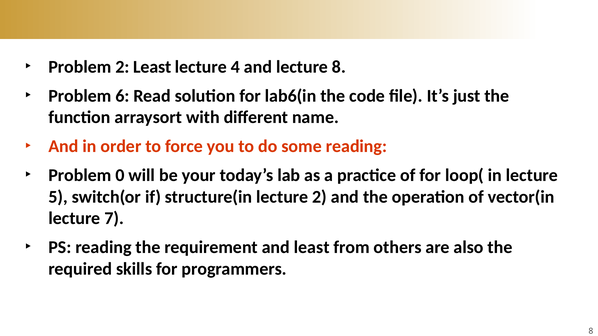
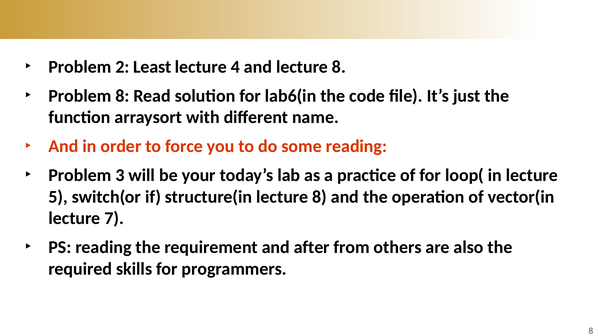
Problem 6: 6 -> 8 (122, 96)
0: 0 -> 3 (120, 176)
structure(in lecture 2: 2 -> 8 (320, 197)
and least: least -> after (312, 248)
